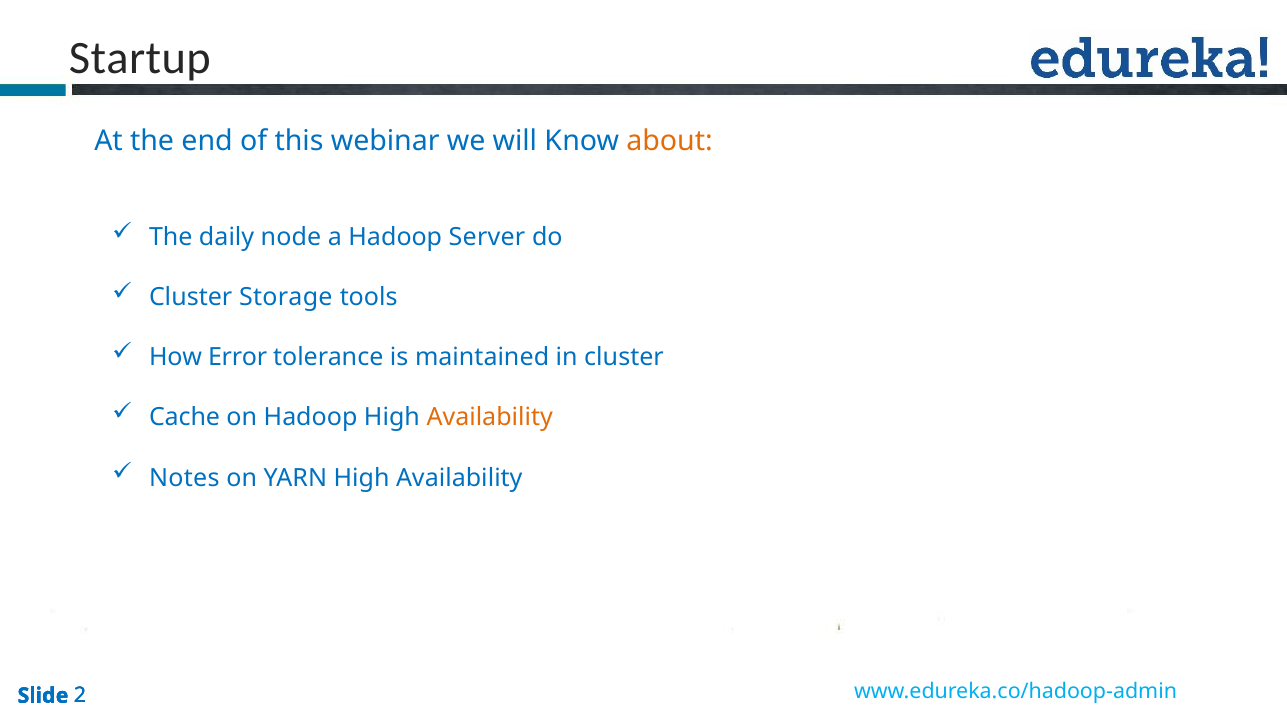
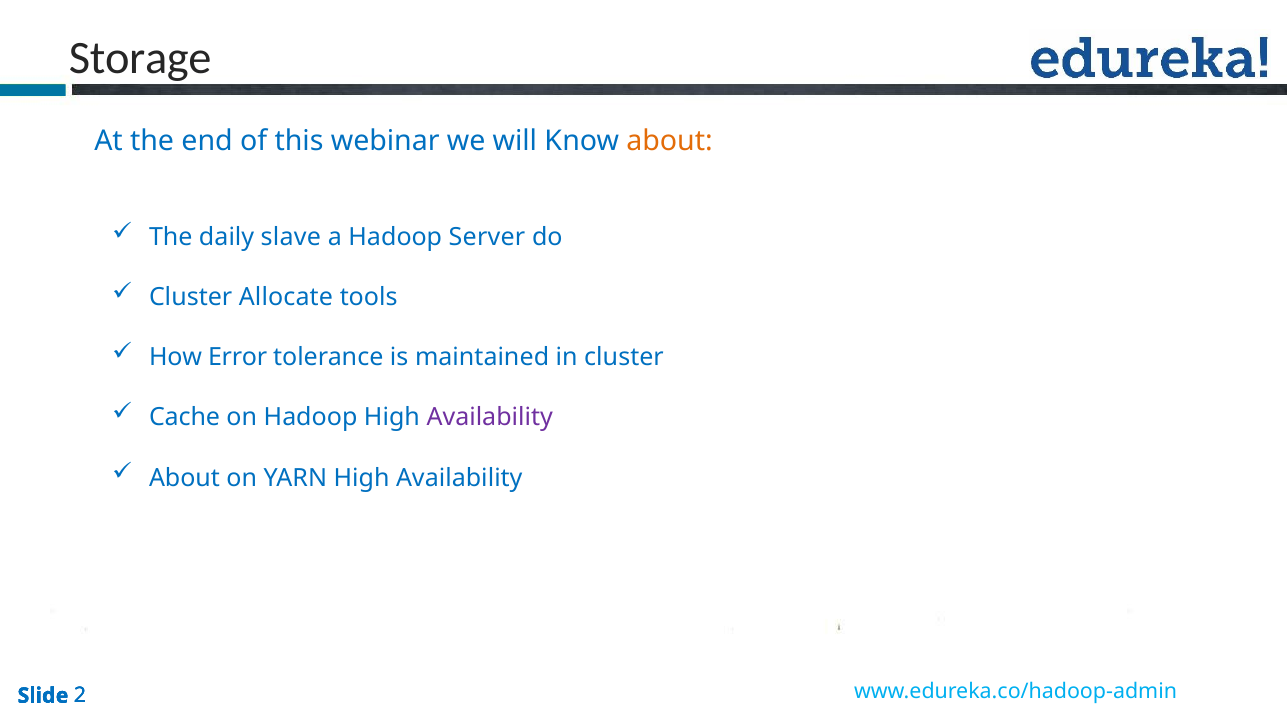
Startup: Startup -> Storage (140, 58)
node: node -> slave (291, 237)
Storage: Storage -> Allocate (286, 298)
Availability colour: orange -> purple (490, 418)
Notes: Notes -> About (184, 478)
